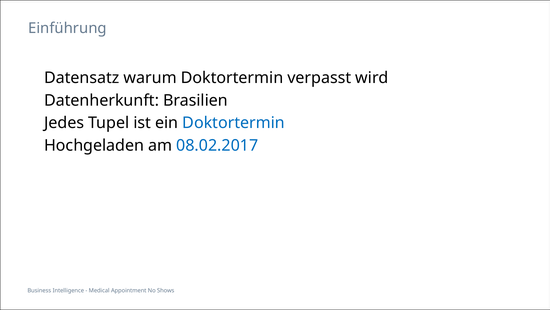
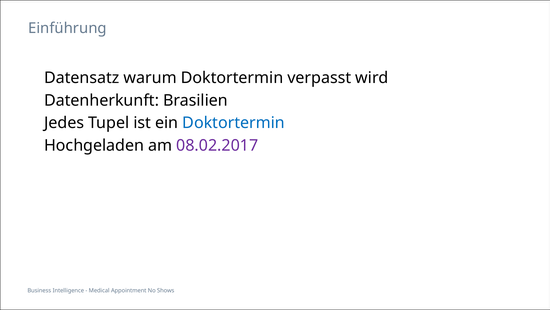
08.02.2017 colour: blue -> purple (217, 145)
